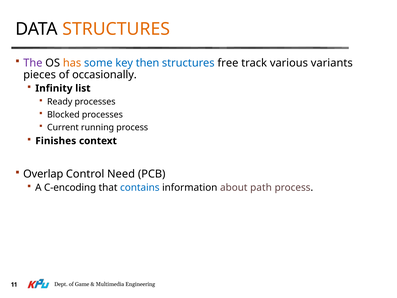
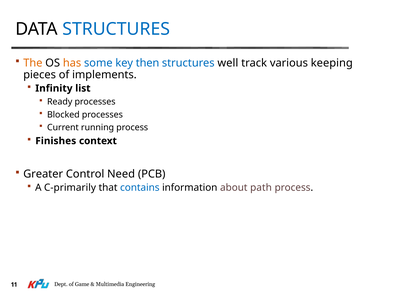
STRUCTURES colour: orange -> blue (116, 29)
The colour: purple -> orange (33, 63)
free: free -> well (228, 63)
variants: variants -> keeping (332, 63)
occasionally: occasionally -> implements (104, 75)
Overlap: Overlap -> Greater (43, 174)
C-encoding: C-encoding -> C-primarily (70, 187)
